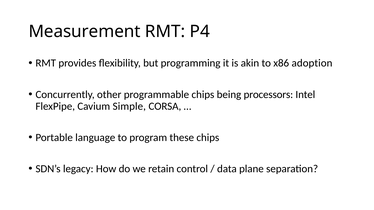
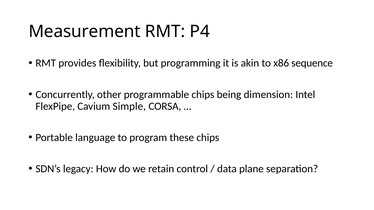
adoption: adoption -> sequence (312, 63)
processors: processors -> dimension (268, 95)
